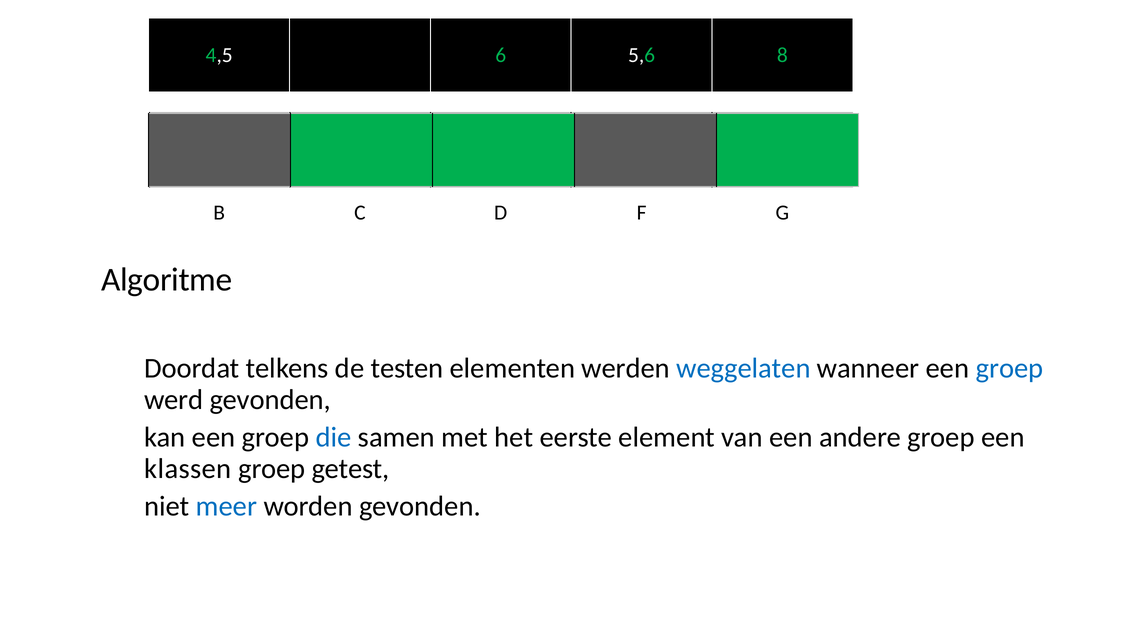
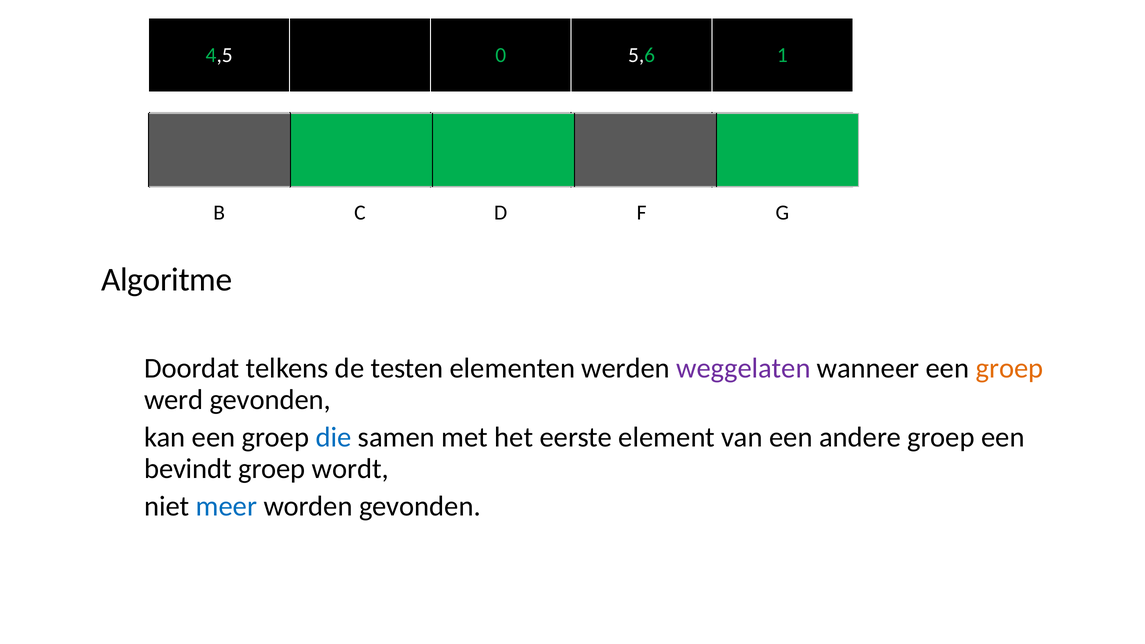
6: 6 -> 0 (501, 55)
8: 8 -> 1 (782, 55)
weggelaten colour: blue -> purple (743, 368)
groep colour: blue -> orange (1009, 368)
klassen: klassen -> bevindt (188, 469)
getest: getest -> wordt (350, 469)
